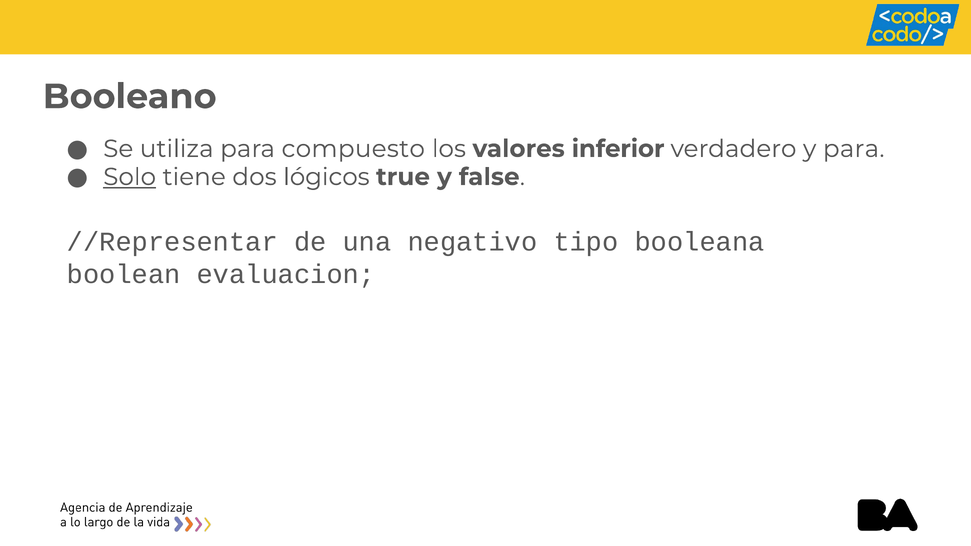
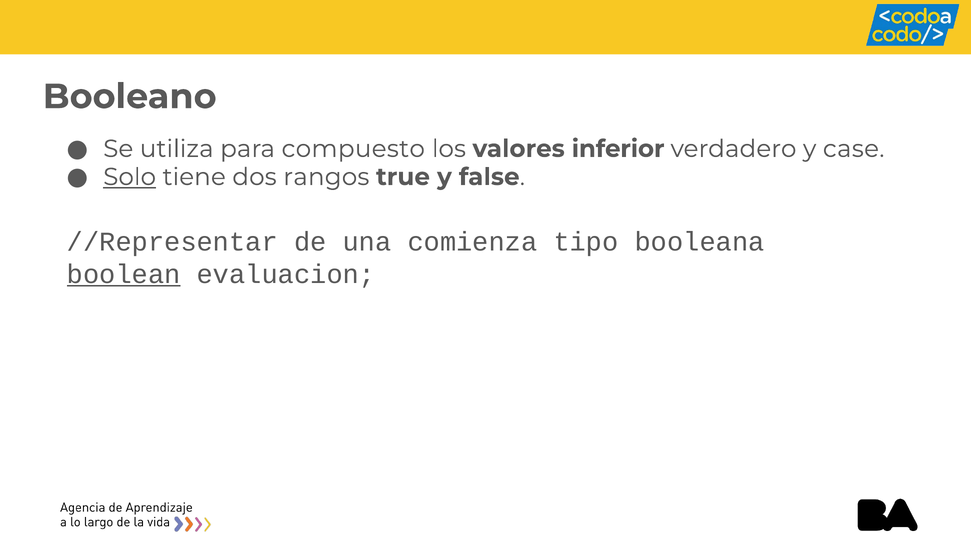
y para: para -> case (854, 149)
lógicos: lógicos -> rangos (326, 177)
negativo: negativo -> comienza (472, 242)
boolean underline: none -> present (124, 274)
